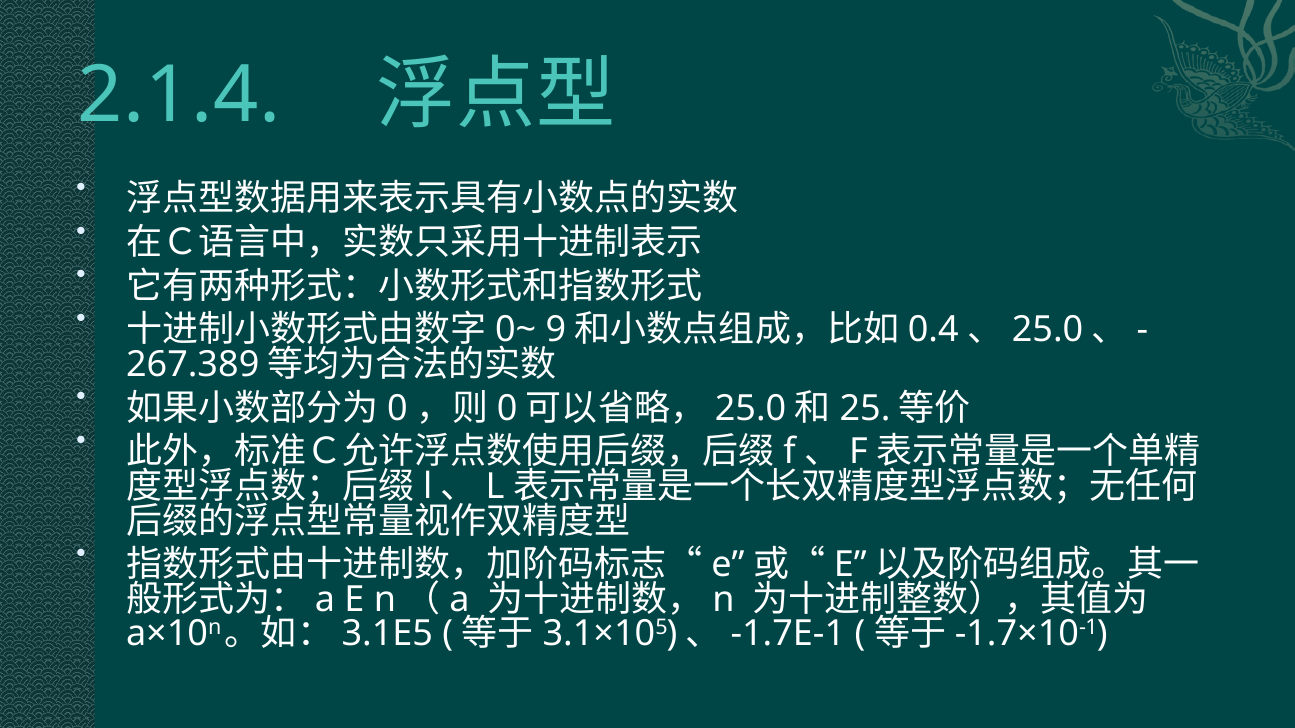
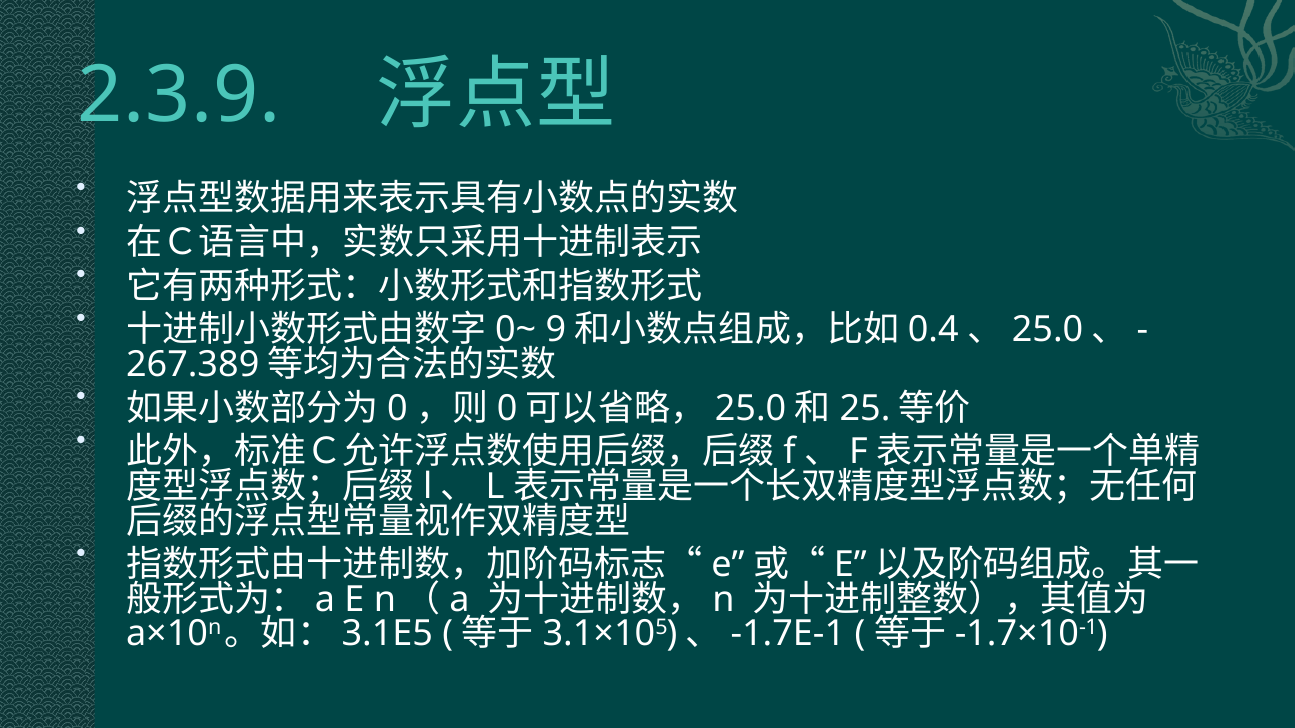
2.1.4: 2.1.4 -> 2.3.9 (179, 95)
